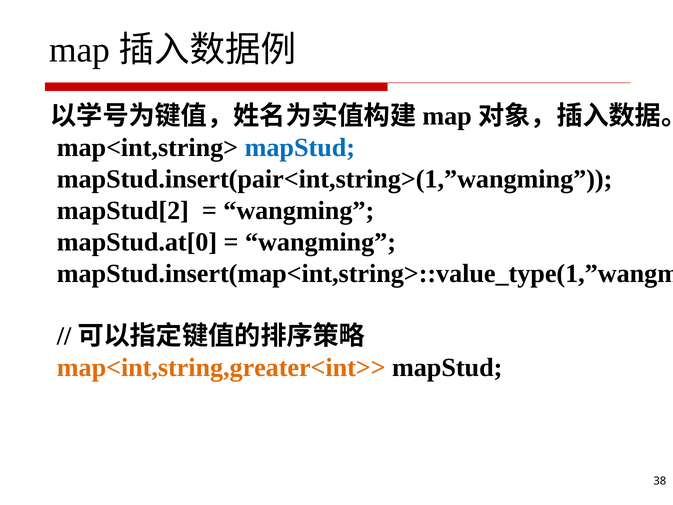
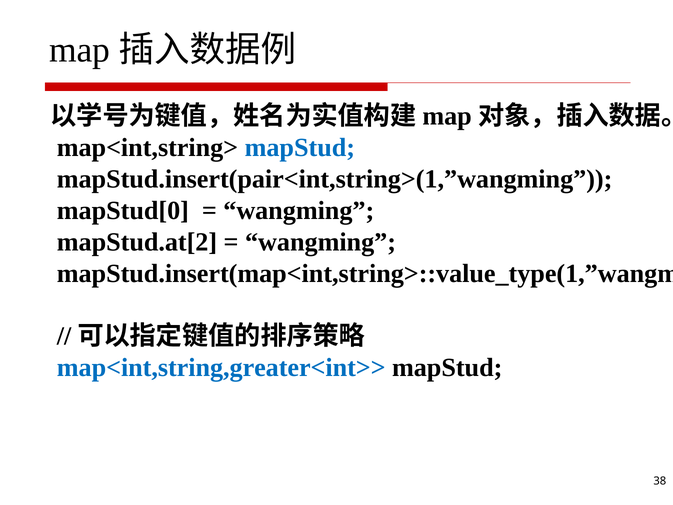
mapStud[2: mapStud[2 -> mapStud[0 (123, 210)
mapStud.at[0: mapStud.at[0 -> mapStud.at[2 (137, 242)
map<int,string,greater<int>> colour: orange -> blue (221, 367)
